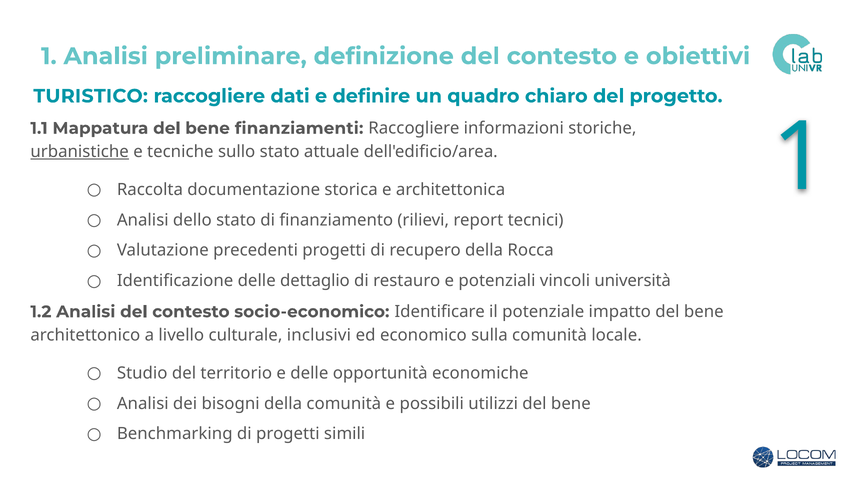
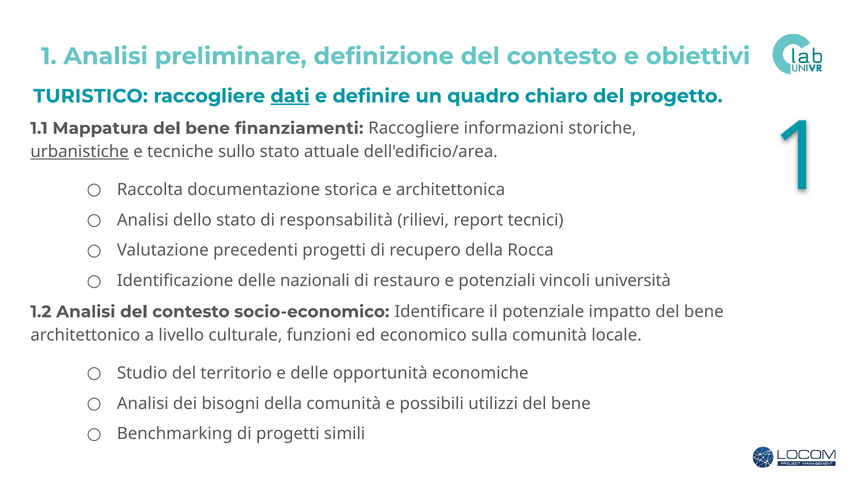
dati underline: none -> present (290, 96)
finanziamento: finanziamento -> responsabilità (336, 220)
dettaglio: dettaglio -> nazionali (315, 281)
inclusivi: inclusivi -> funzioni (319, 335)
